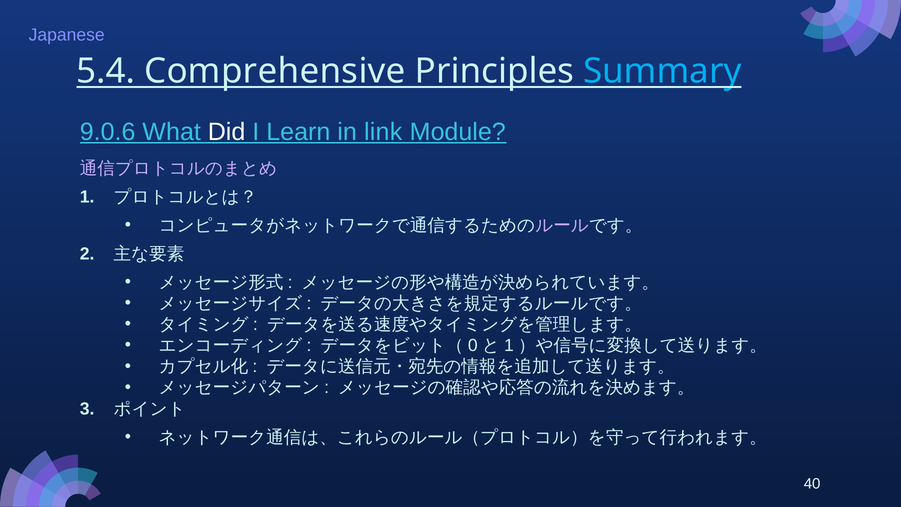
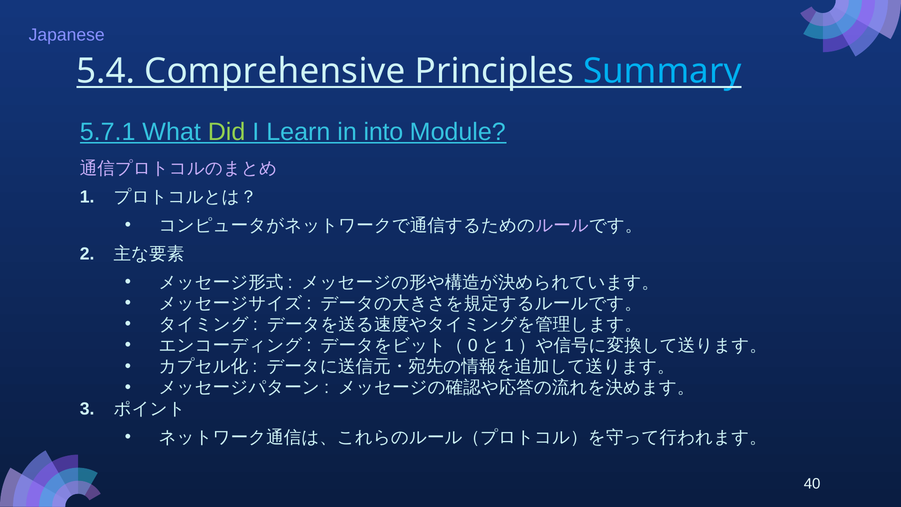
9.0.6: 9.0.6 -> 5.7.1 (108, 132)
Did colour: white -> light green (227, 132)
link: link -> into (383, 132)
